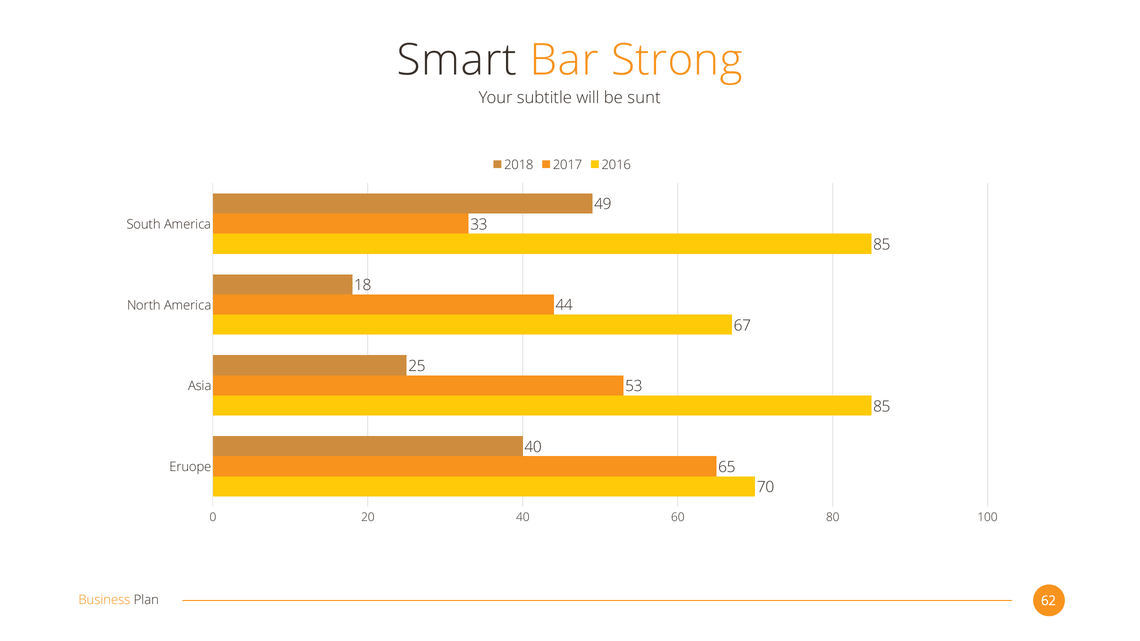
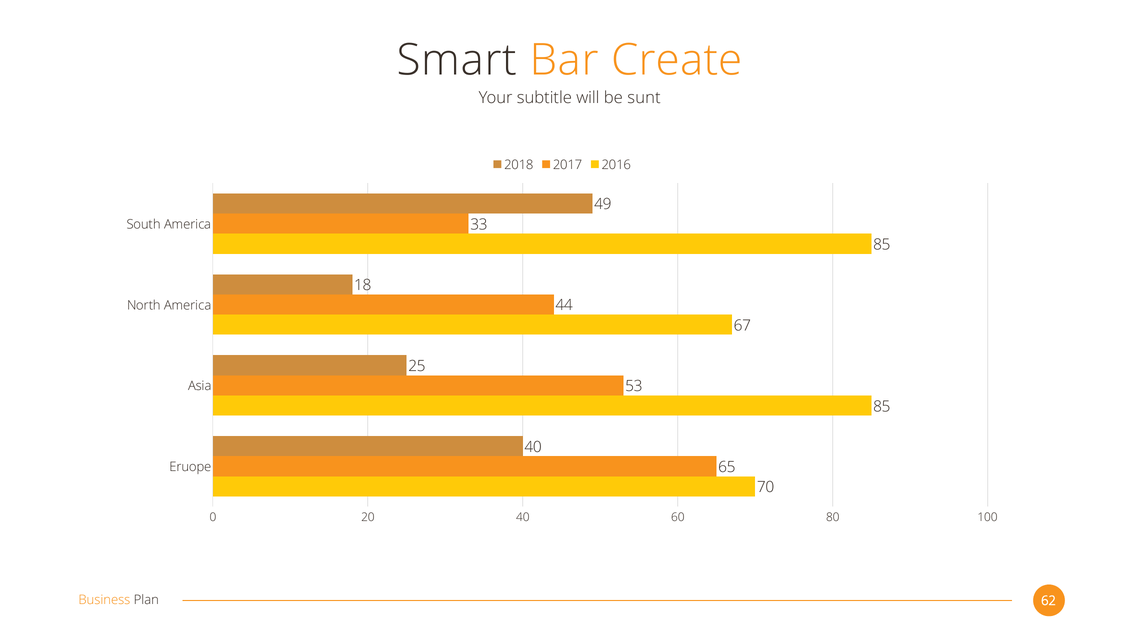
Strong: Strong -> Create (677, 60)
